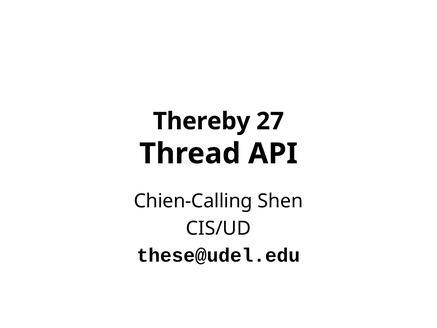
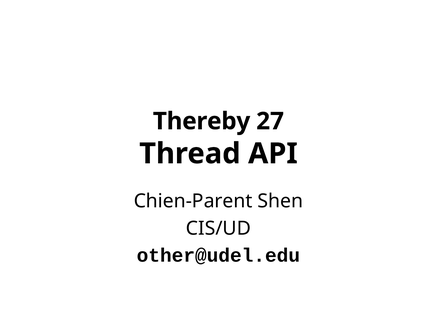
Chien-Calling: Chien-Calling -> Chien-Parent (193, 201)
these@udel.edu: these@udel.edu -> other@udel.edu (218, 255)
